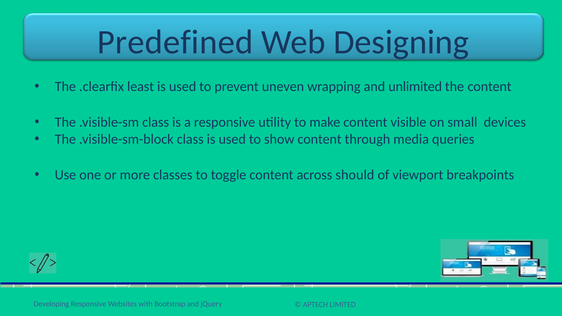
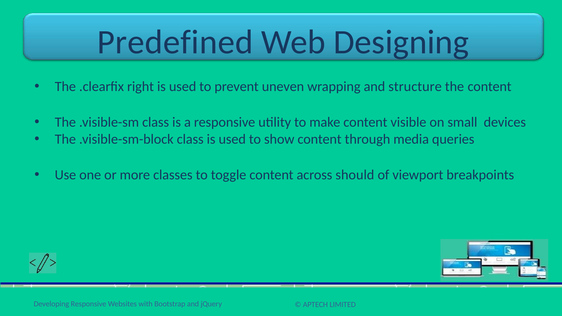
least: least -> right (141, 87)
unlimited: unlimited -> structure (415, 87)
